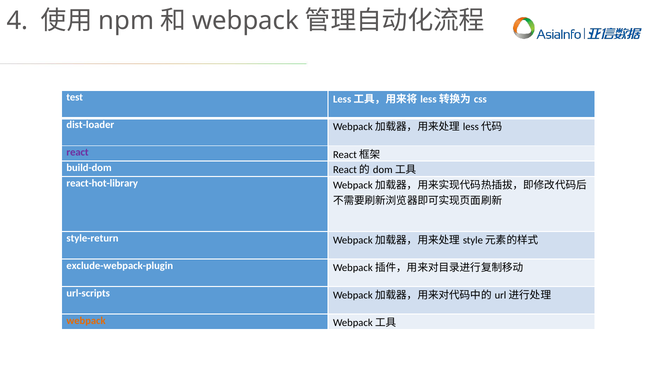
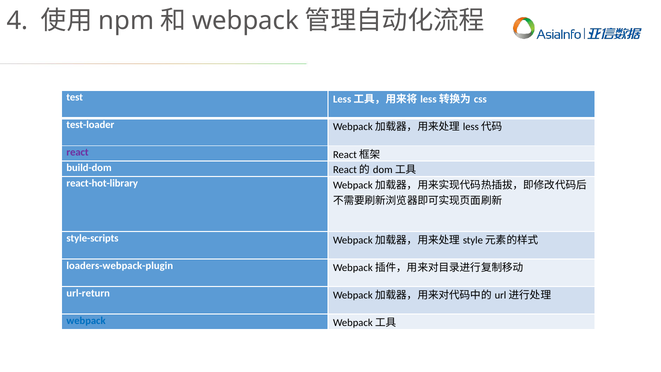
dist-loader: dist-loader -> test-loader (90, 125)
style-return: style-return -> style-scripts (93, 238)
exclude-webpack-plugin: exclude-webpack-plugin -> loaders-webpack-plugin (120, 265)
url-scripts: url-scripts -> url-return (88, 293)
webpack colour: orange -> blue (86, 321)
